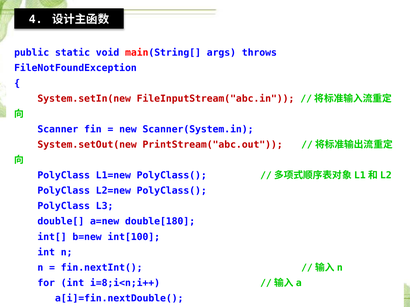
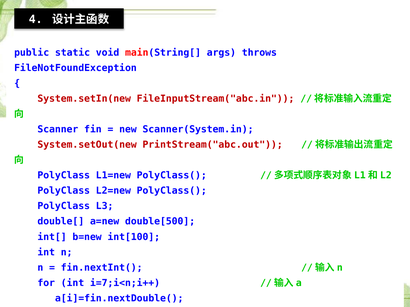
double[180: double[180 -> double[500 (160, 222)
i=8;i<n;i++: i=8;i<n;i++ -> i=7;i<n;i++ (125, 283)
